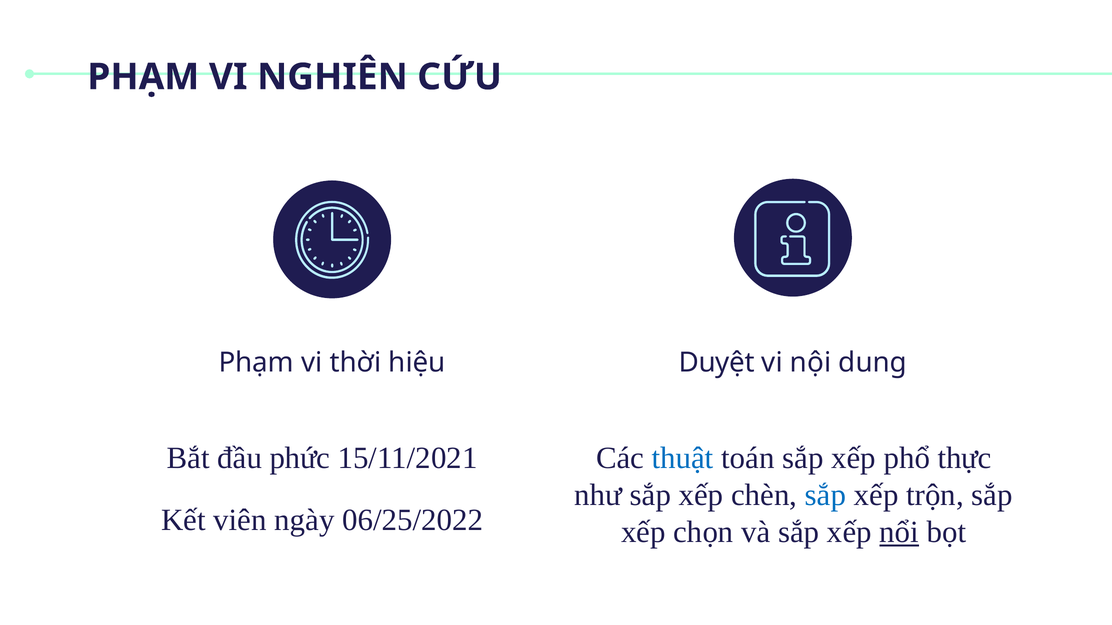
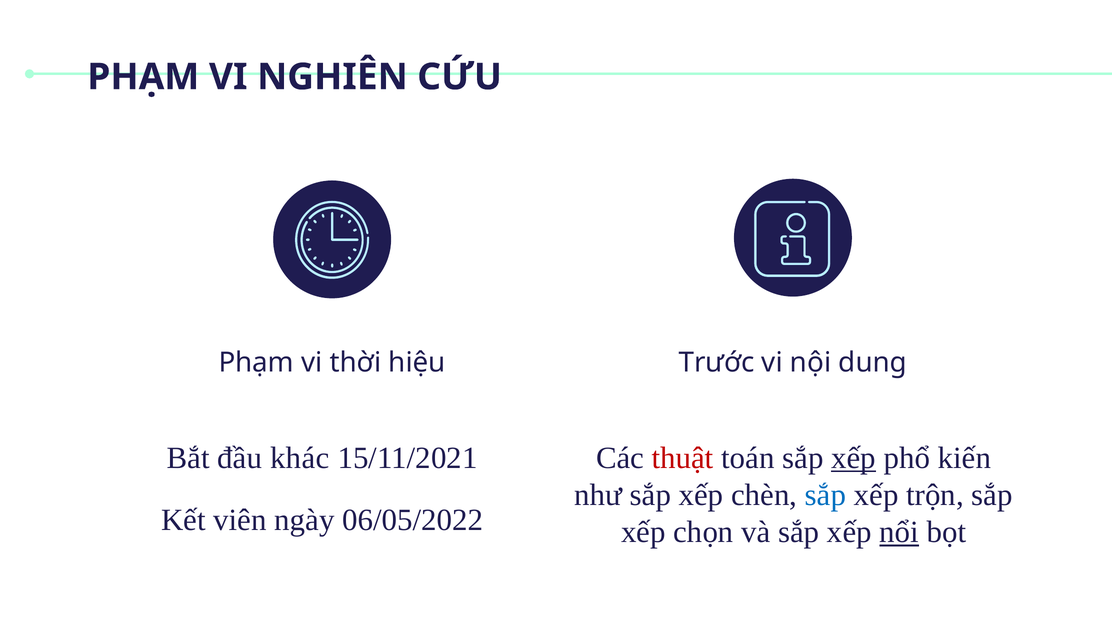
Duyệt: Duyệt -> Trước (717, 363)
thuật colour: blue -> red (683, 458)
xếp underline: none -> present (854, 458)
thực: thực -> kiến (964, 458)
phức: phức -> khác (300, 459)
06/25/2022: 06/25/2022 -> 06/05/2022 (413, 520)
